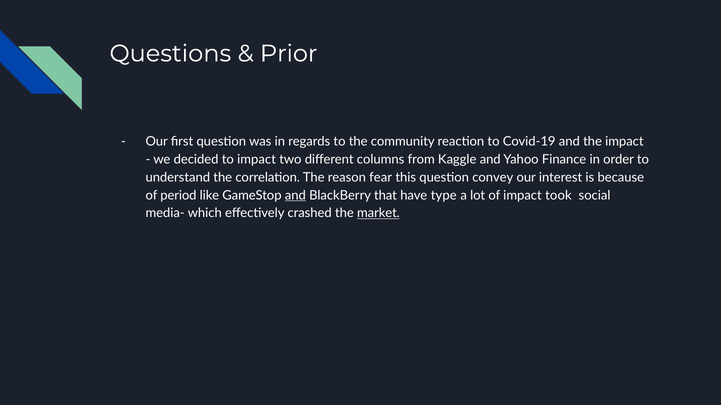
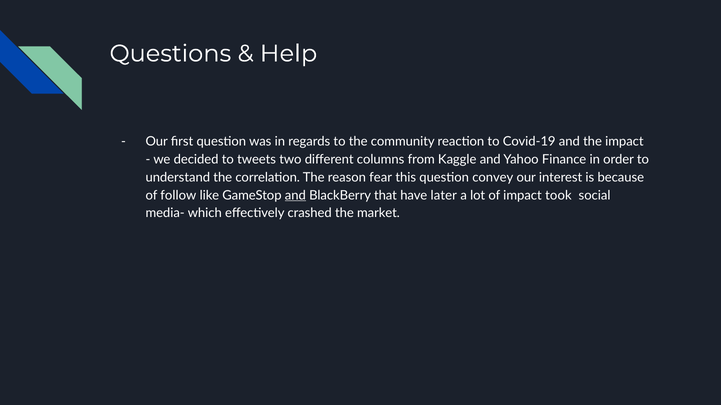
Prior: Prior -> Help (289, 54)
to impact: impact -> tweets (257, 160)
period: period -> follow (178, 196)
type: type -> later (444, 196)
market underline: present -> none (378, 213)
